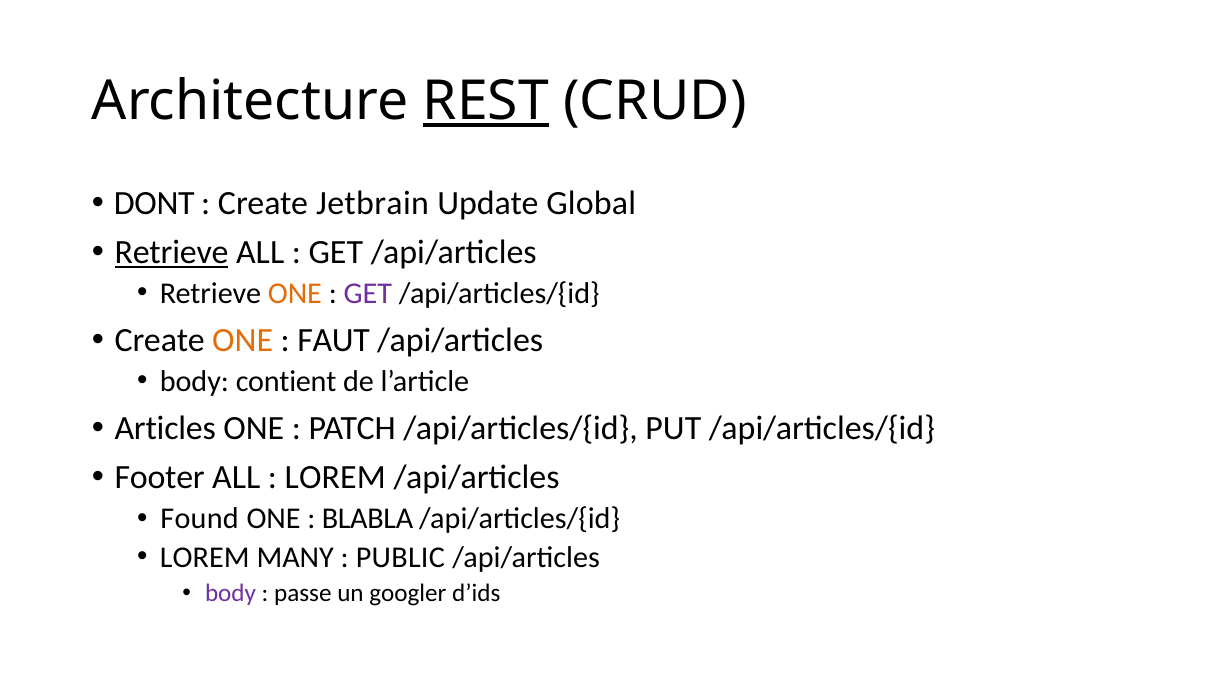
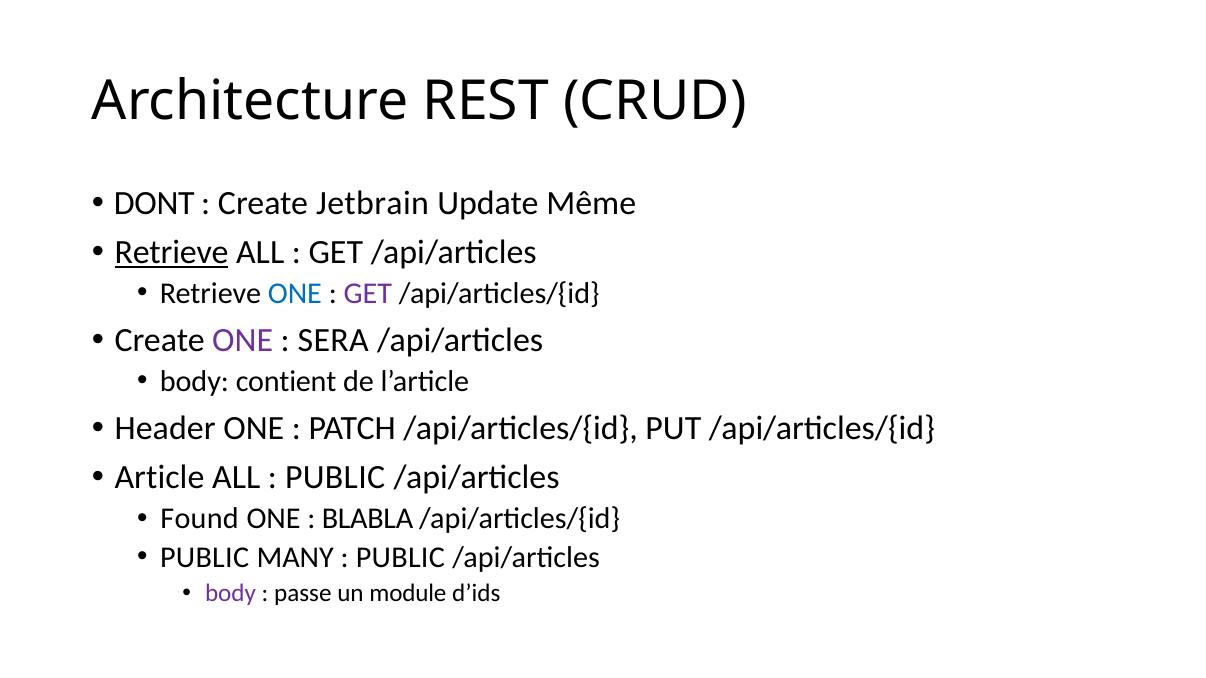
REST underline: present -> none (486, 101)
Global: Global -> Même (591, 203)
ONE colour: orange -> blue (295, 293)
ONE colour: orange -> purple (243, 341)
FAUT: FAUT -> SERA (333, 341)
Articles: Articles -> Header (165, 429)
Footer: Footer -> Article (159, 478)
LOREM: LOREM -> PUBLIC (335, 478)
LOREM: LOREM -> PUBLIC (205, 558)
googler: googler -> module (408, 594)
